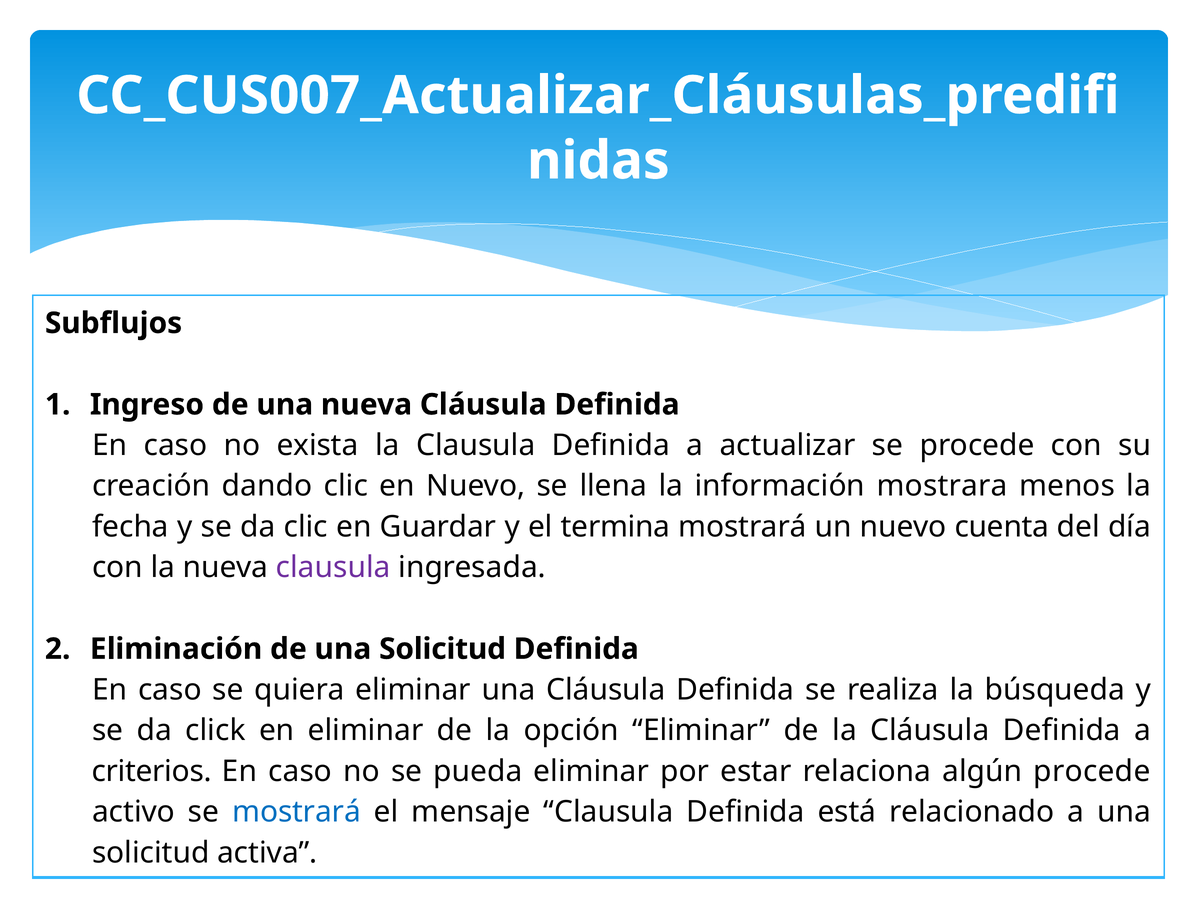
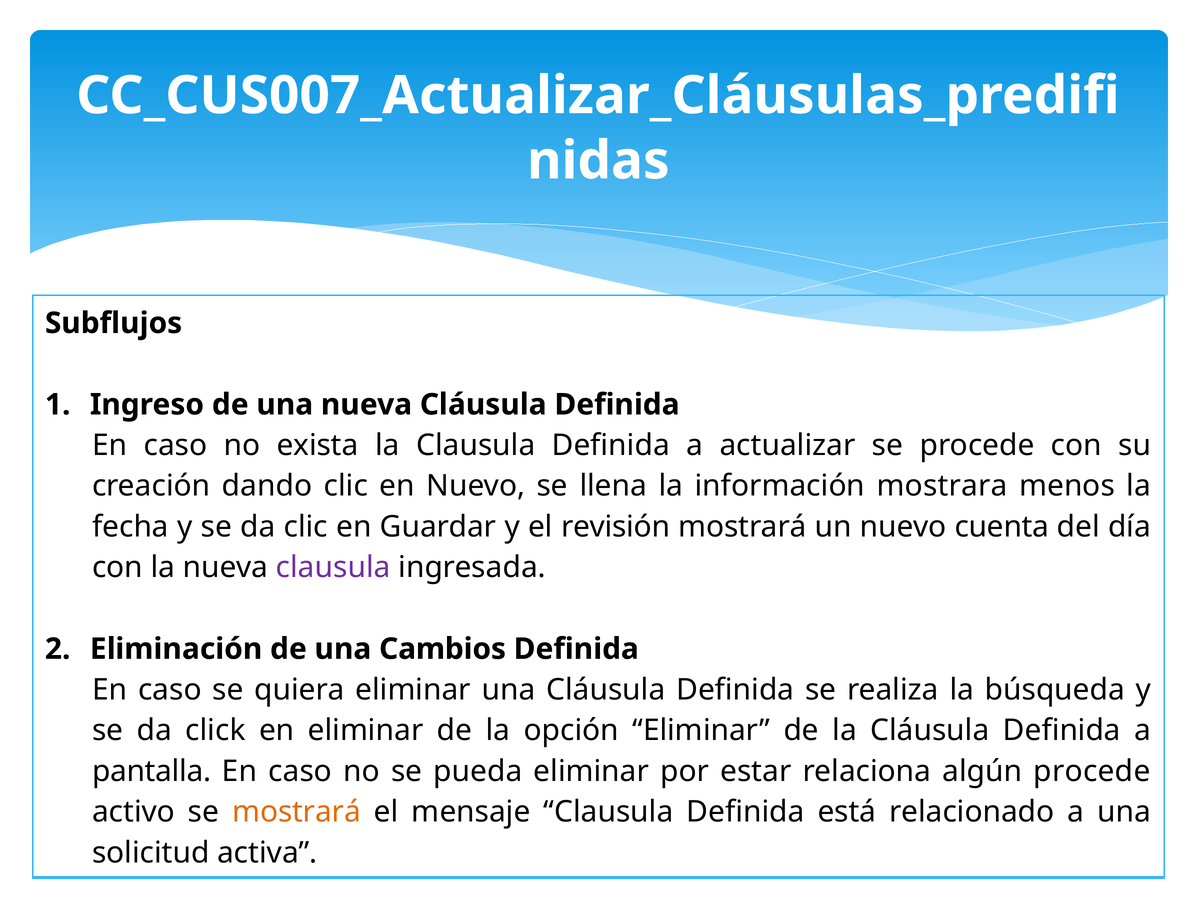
termina: termina -> revisión (616, 527)
de una Solicitud: Solicitud -> Cambios (443, 649)
criterios: criterios -> pantalla (152, 771)
mostrará colour: blue -> orange (297, 812)
